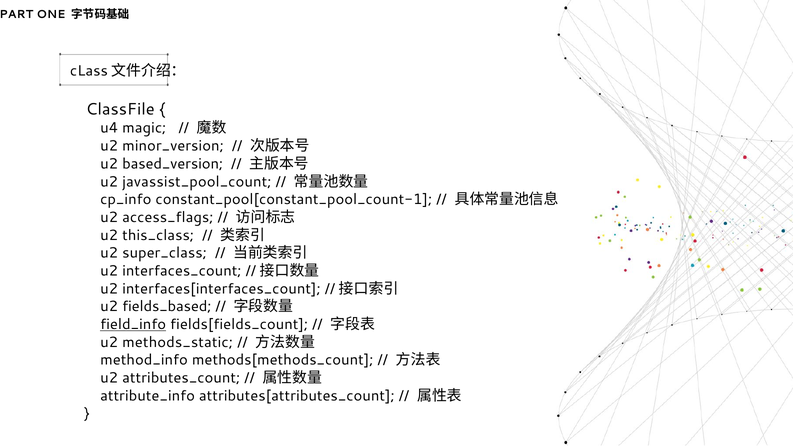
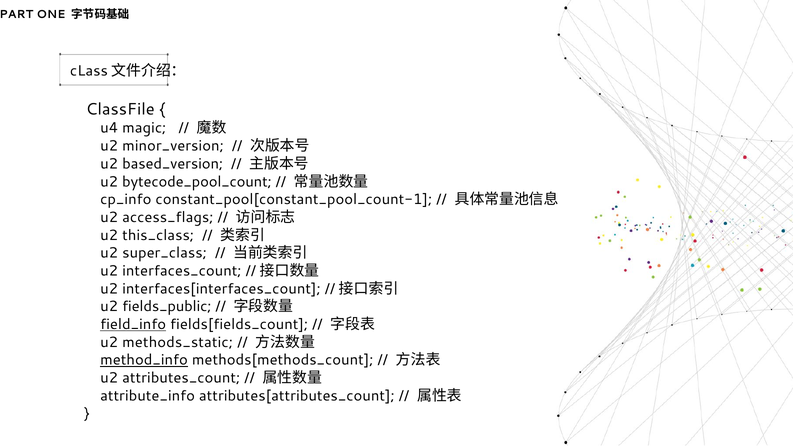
javassist_pool_count: javassist_pool_count -> bytecode_pool_count (197, 182)
fields_based: fields_based -> fields_public (167, 307)
method_info underline: none -> present (144, 360)
